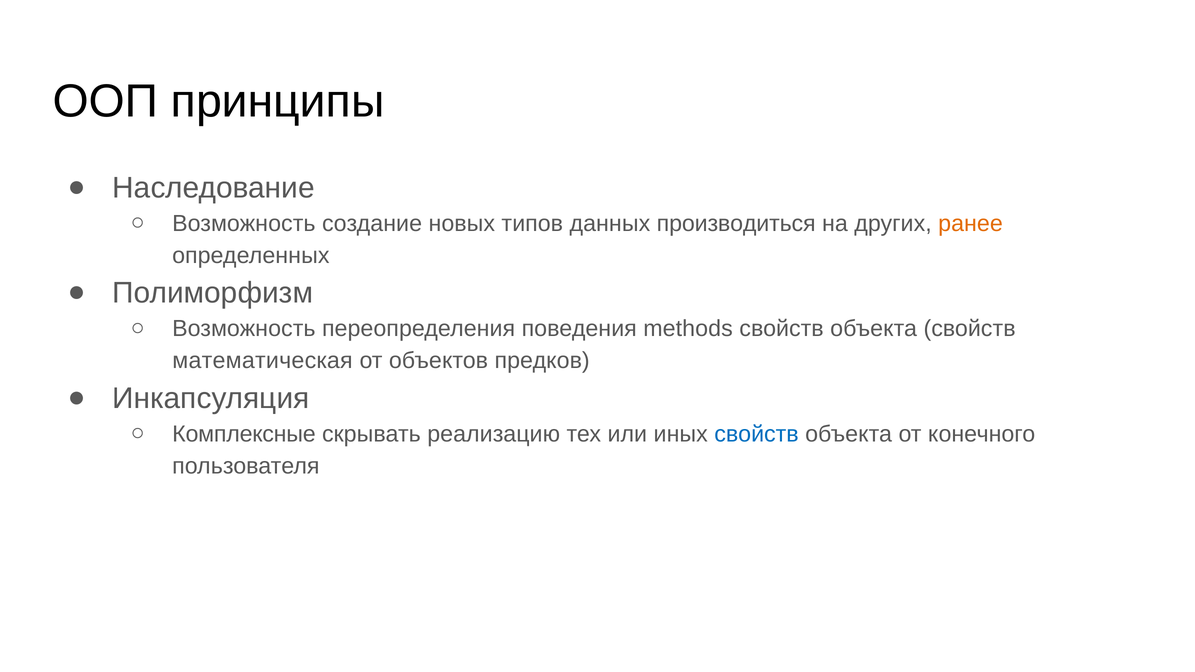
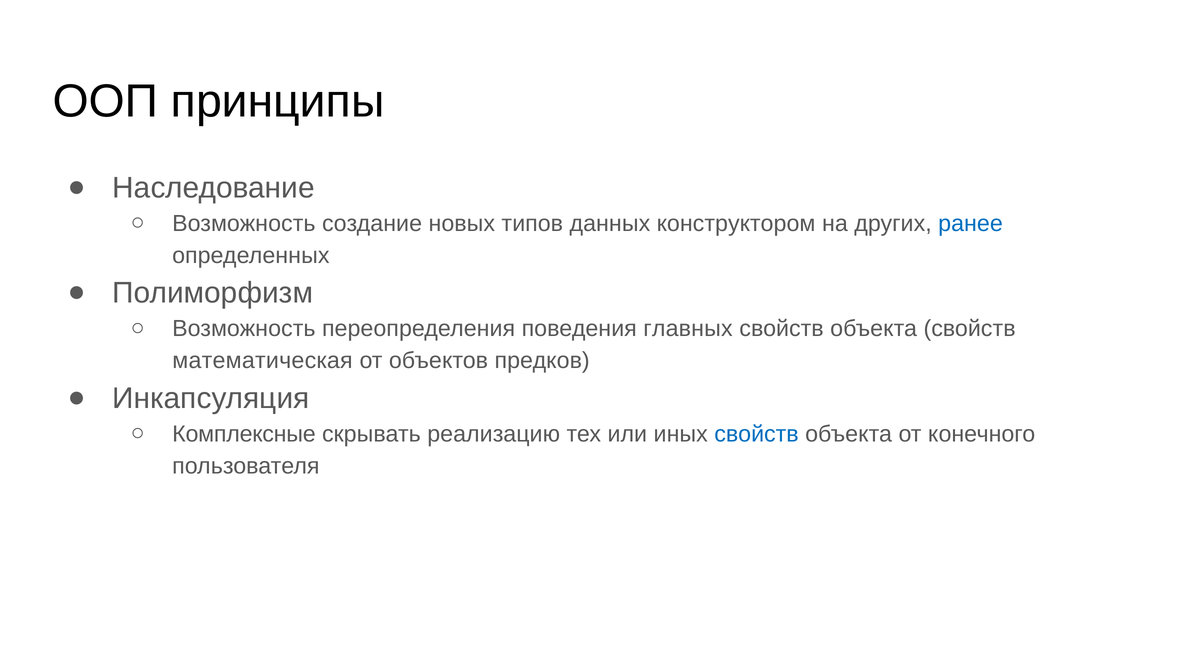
производиться: производиться -> конструктором (736, 223)
ранее colour: orange -> blue (971, 223)
methods: methods -> главных (688, 329)
